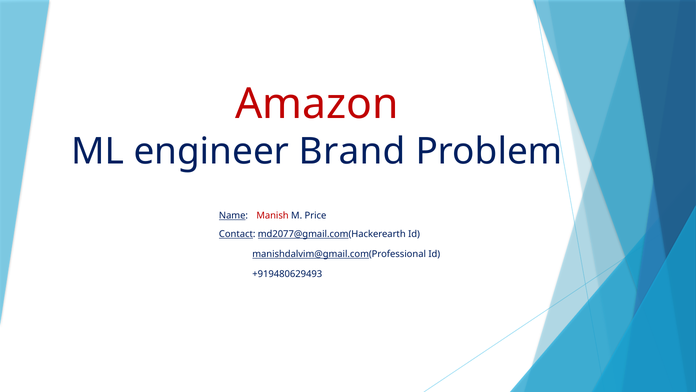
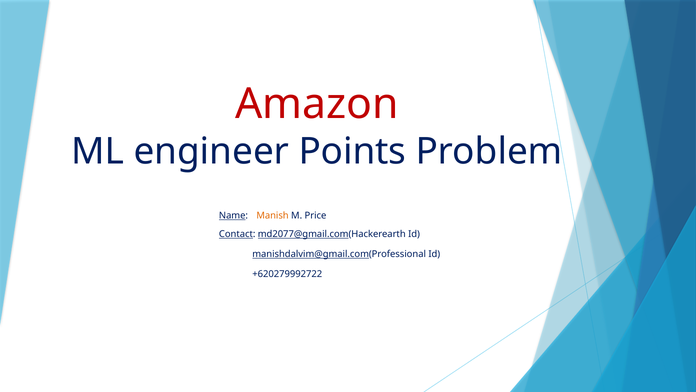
Brand: Brand -> Points (352, 152)
Manish colour: red -> orange (273, 215)
+919480629493: +919480629493 -> +620279992722 (287, 274)
